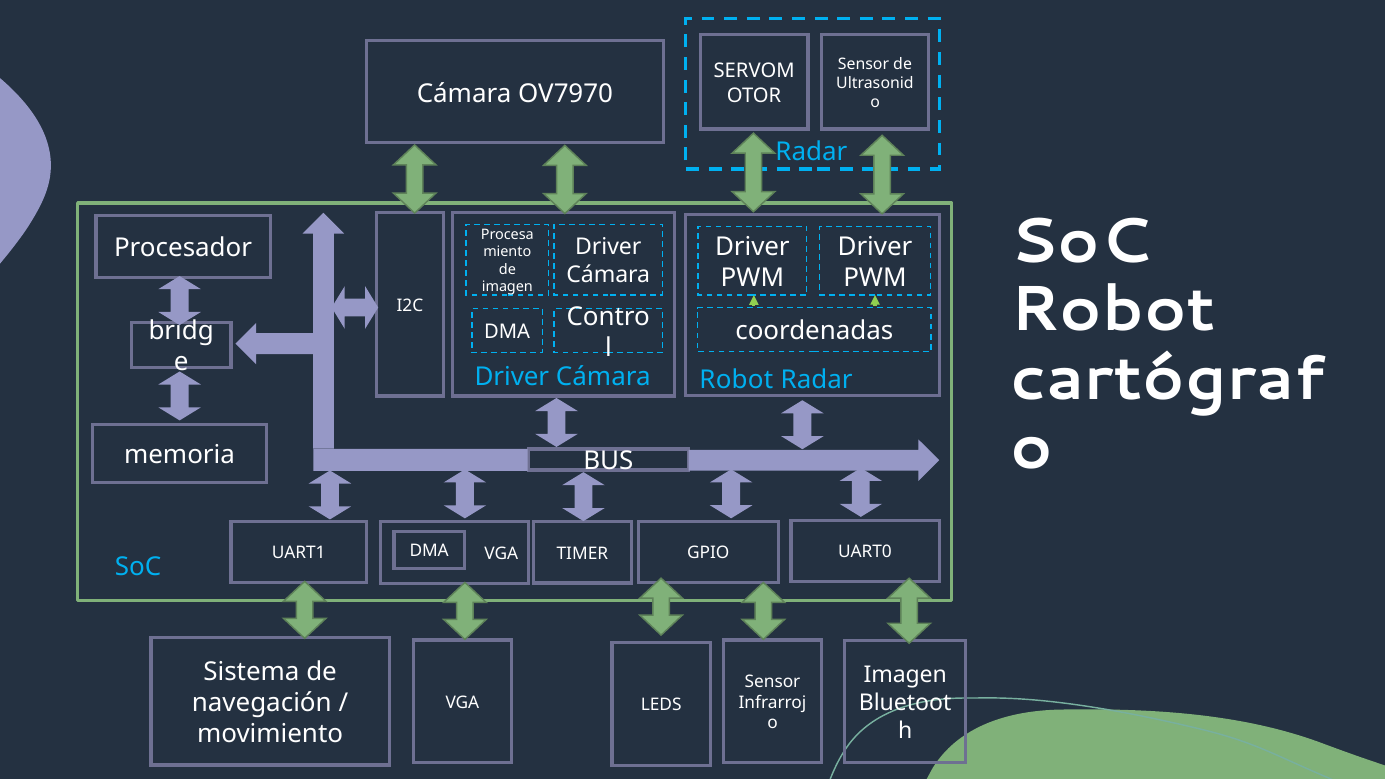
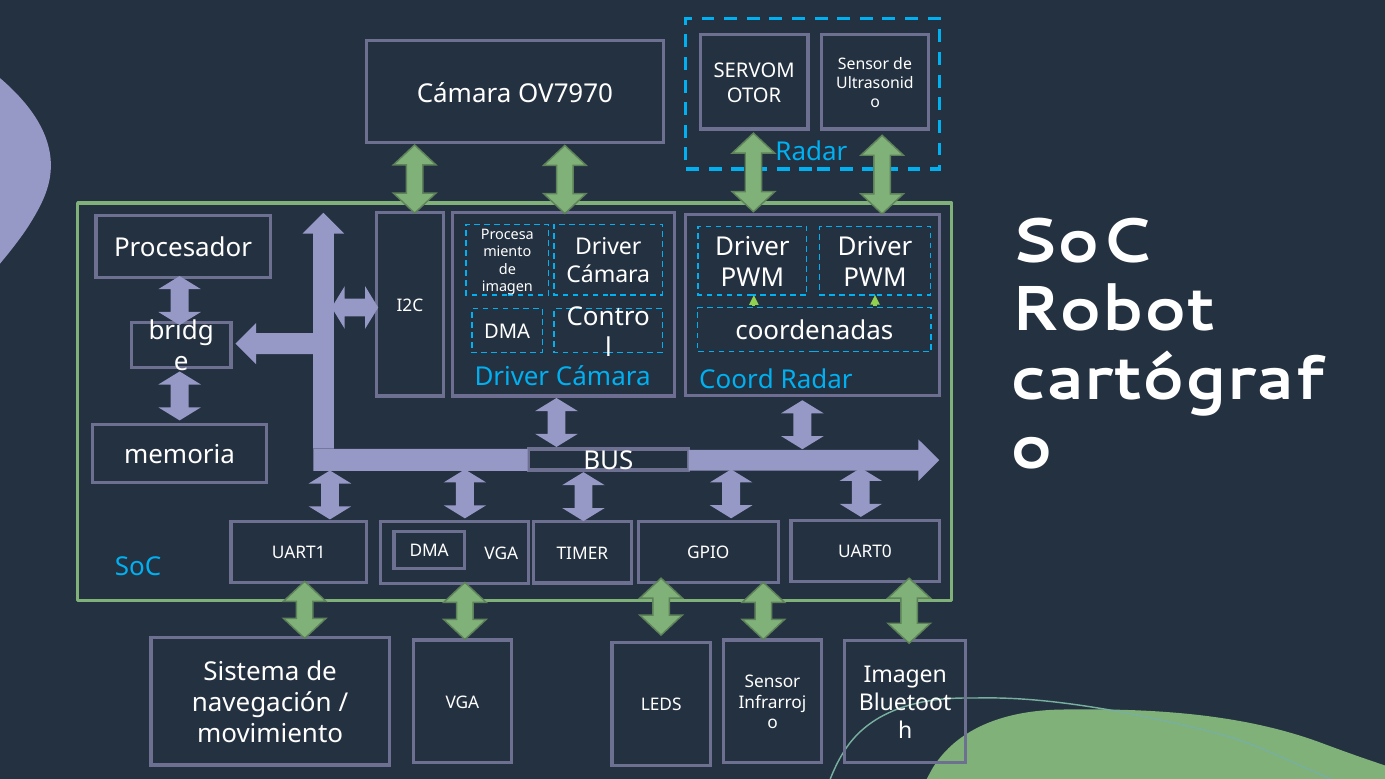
Robot: Robot -> Coord (736, 380)
